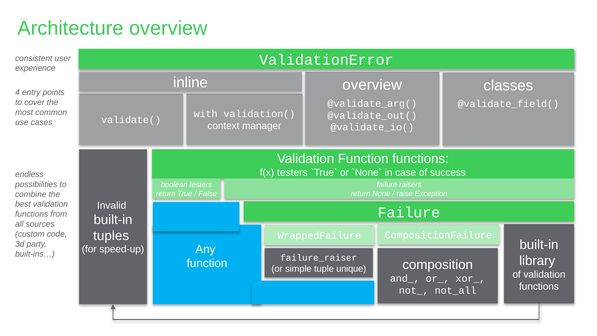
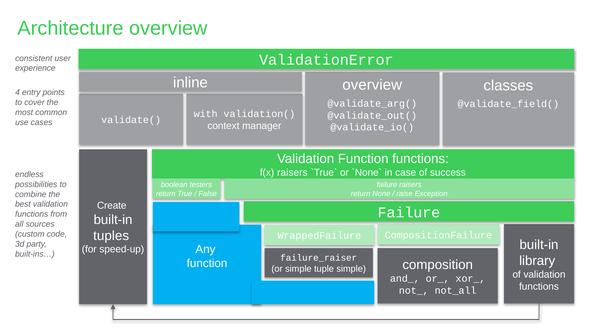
f(x testers: testers -> raisers (292, 172)
Invalid: Invalid -> Create (112, 205)
tuple unique: unique -> simple (351, 269)
